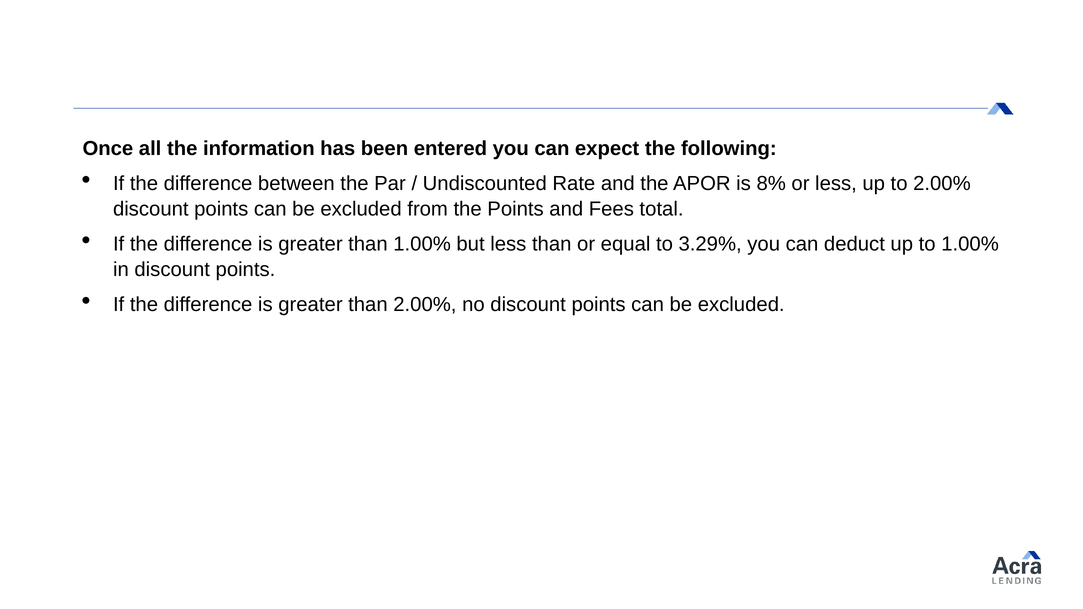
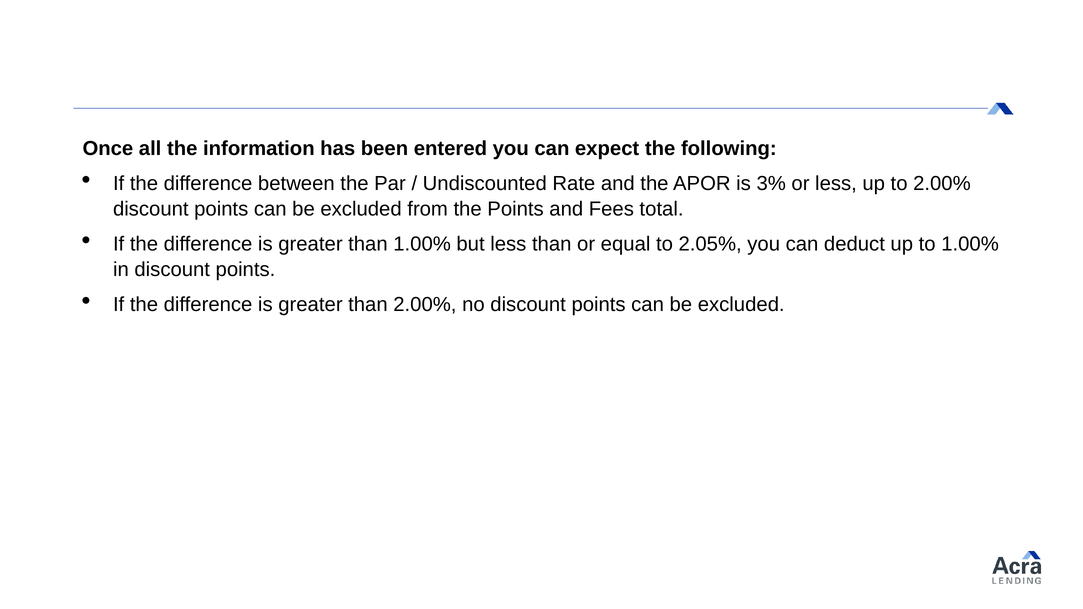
8%: 8% -> 3% (771, 183)
3.29%: 3.29% -> 2.05% (710, 244)
